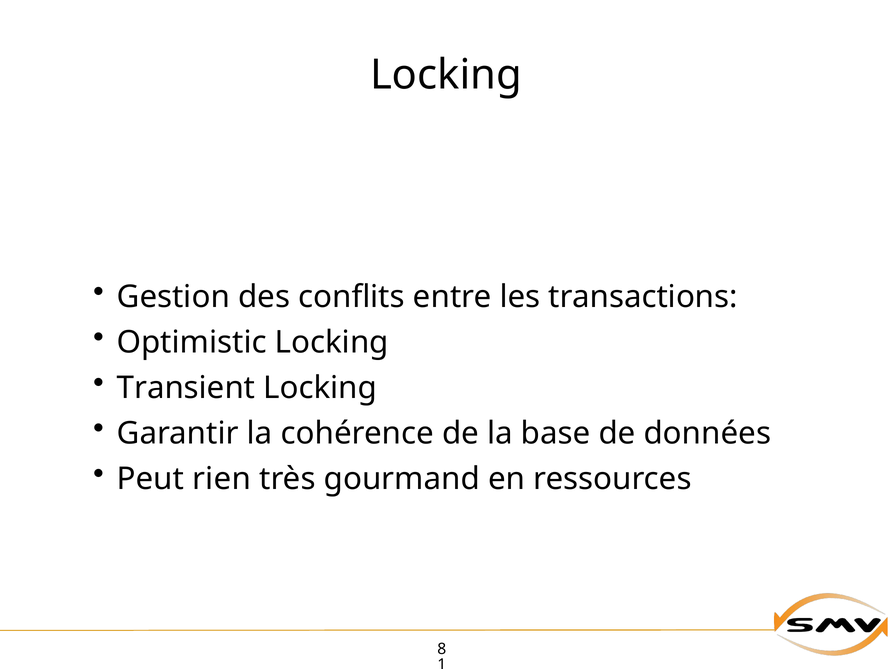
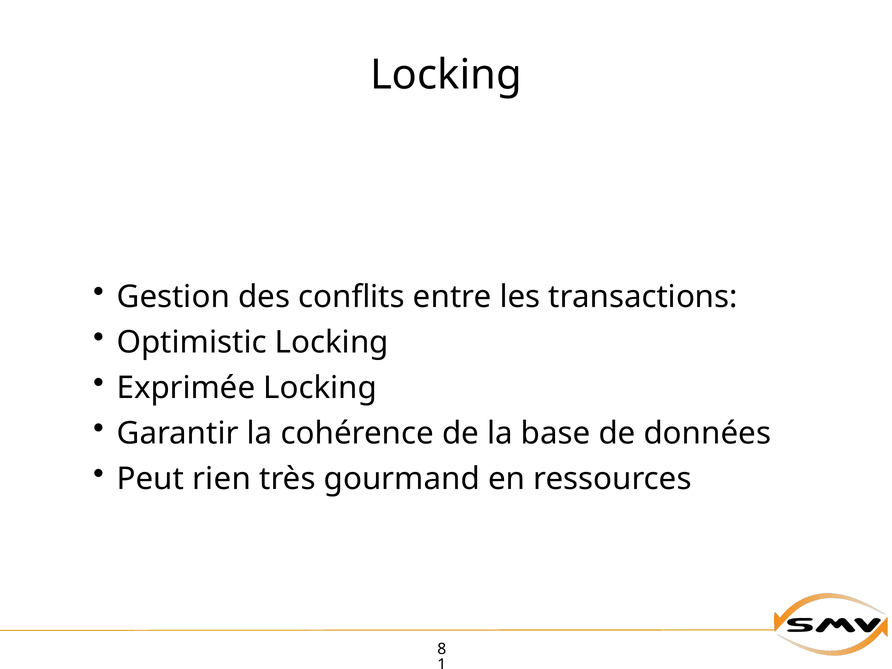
Transient: Transient -> Exprimée (186, 388)
